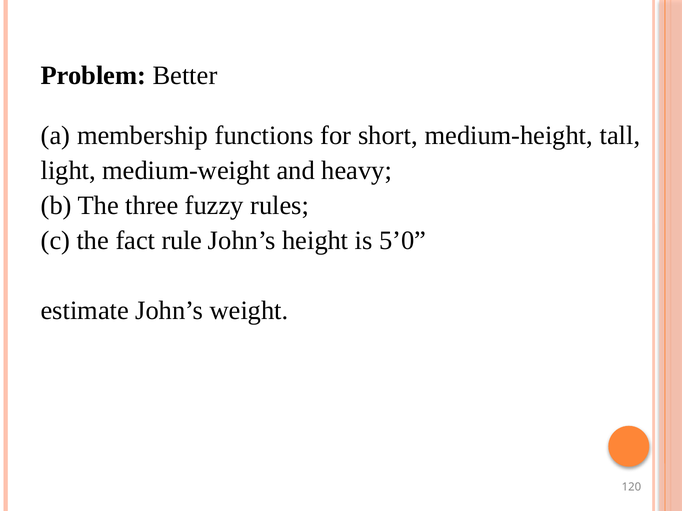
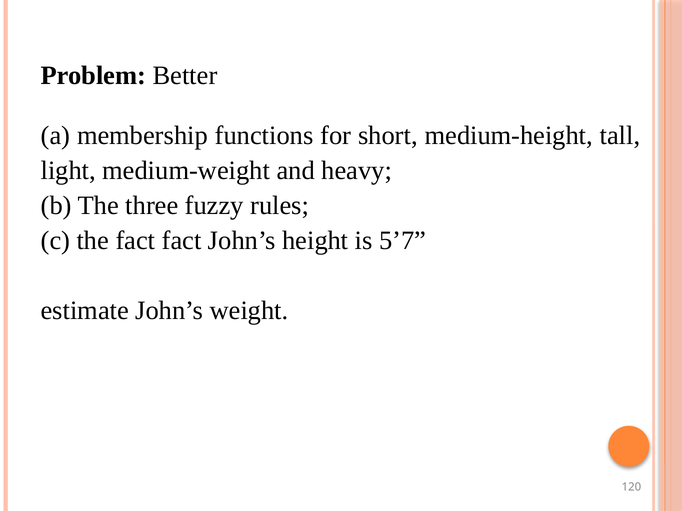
fact rule: rule -> fact (182, 241)
5’0: 5’0 -> 5’7 (403, 241)
